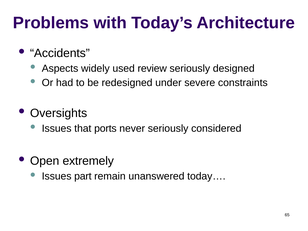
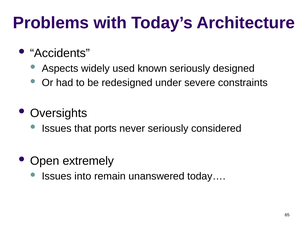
review: review -> known (152, 68)
part: part -> into (83, 176)
